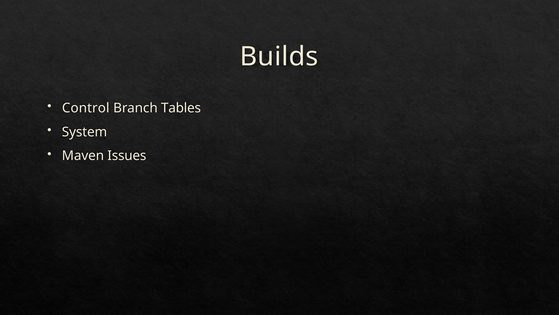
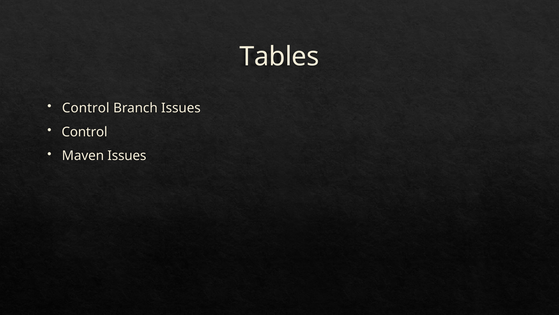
Builds: Builds -> Tables (279, 57)
Branch Tables: Tables -> Issues (181, 108)
System: System -> Control (85, 132)
